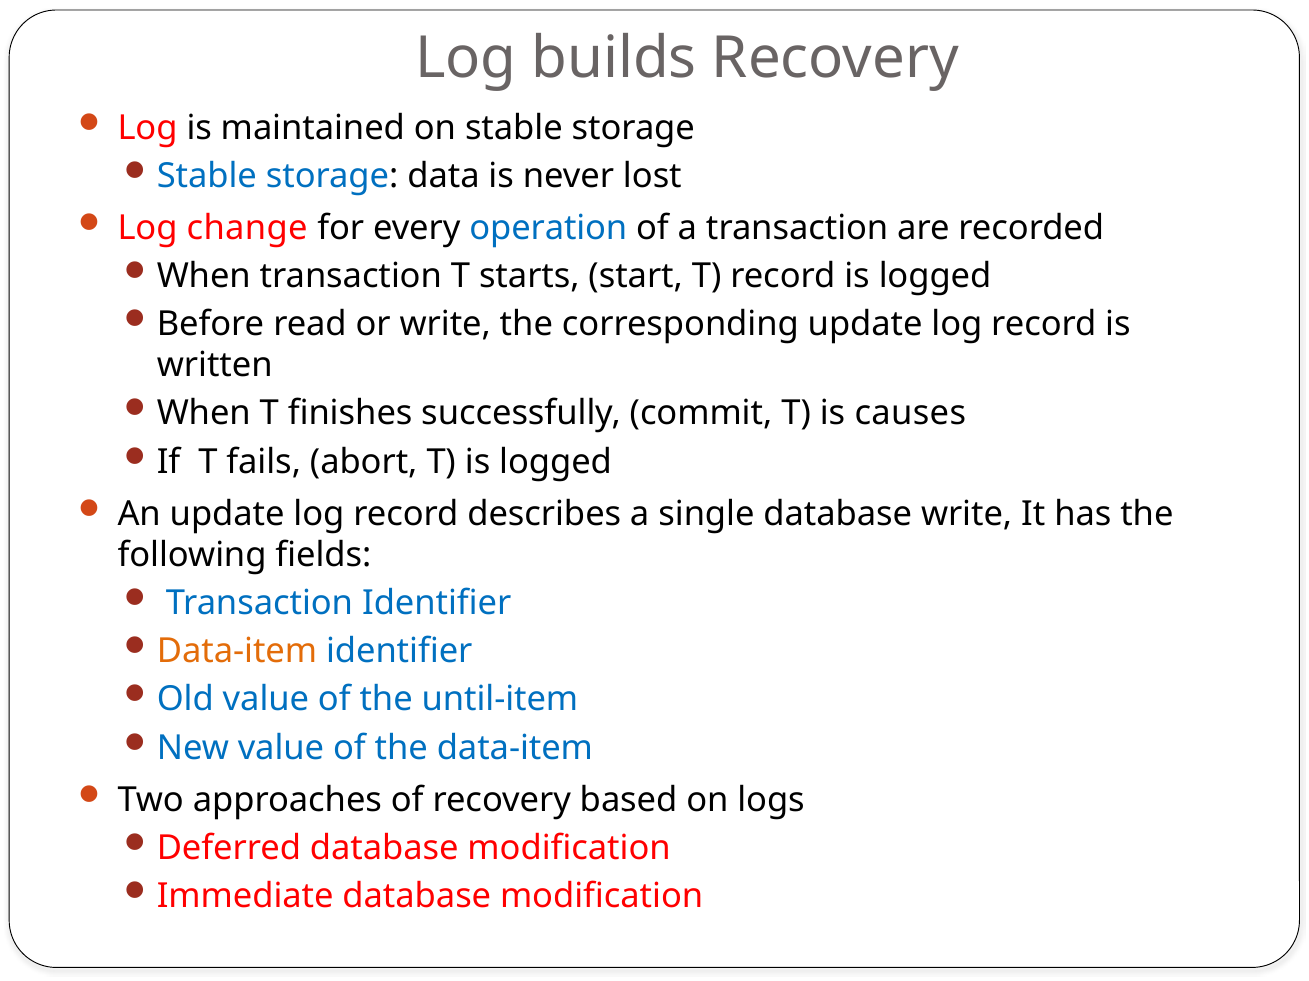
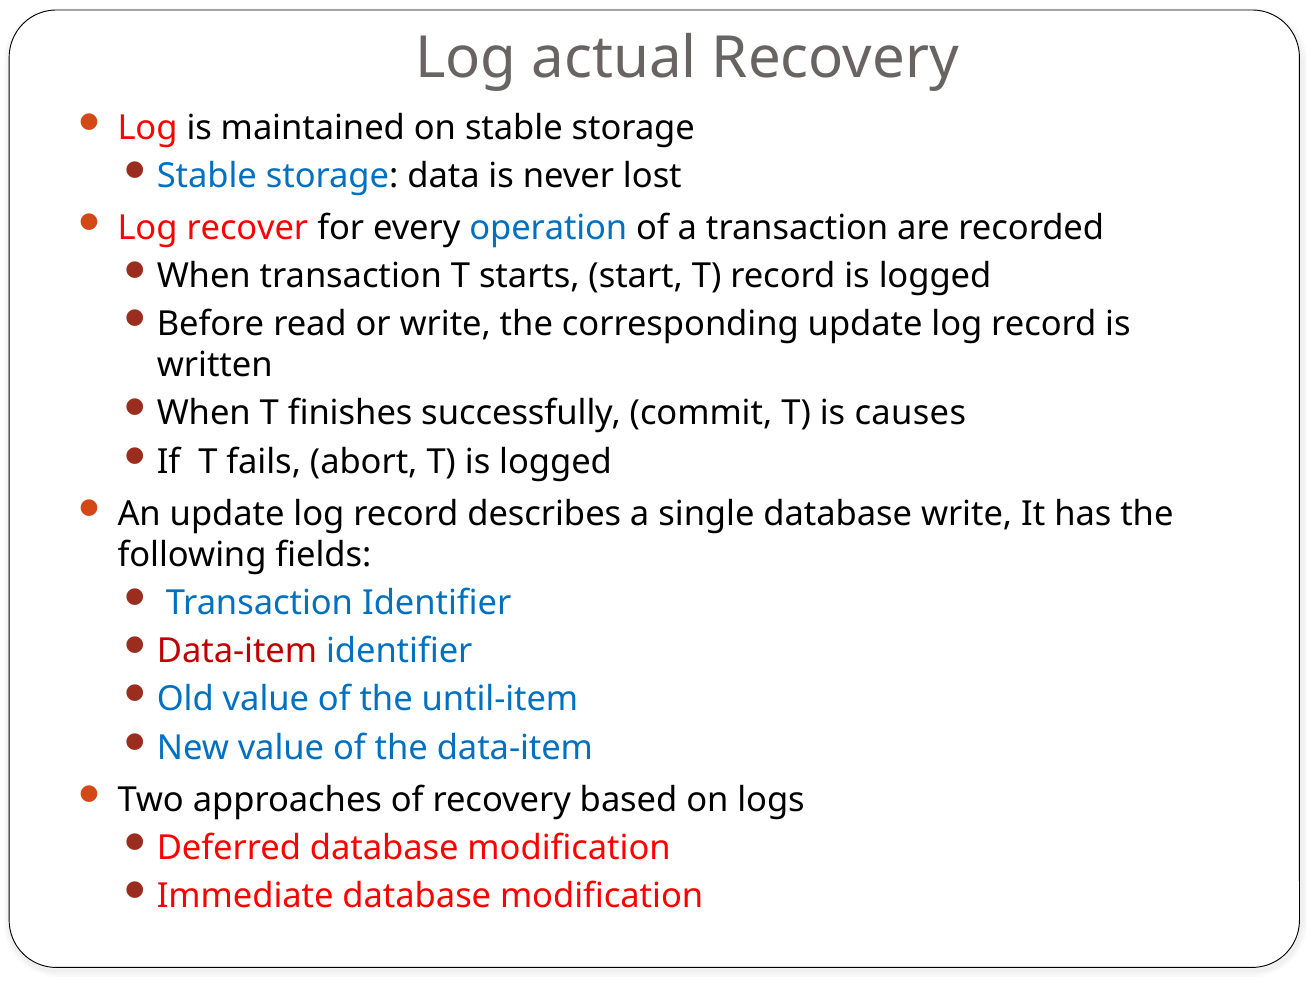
builds: builds -> actual (614, 59)
change: change -> recover (247, 228)
Data-item colour: orange -> red (237, 652)
